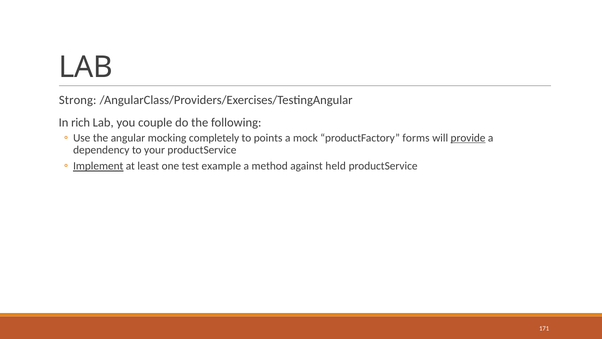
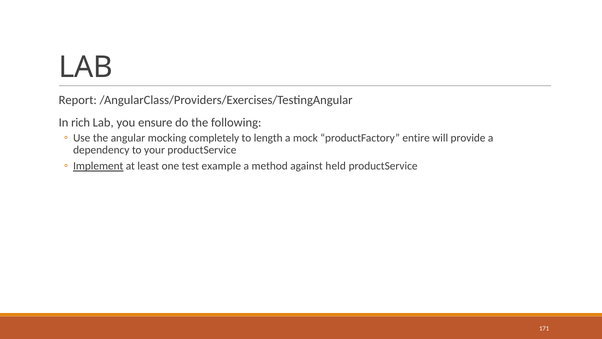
Strong: Strong -> Report (78, 100)
couple: couple -> ensure (155, 122)
points: points -> length (268, 138)
forms: forms -> entire (416, 138)
provide underline: present -> none (468, 138)
